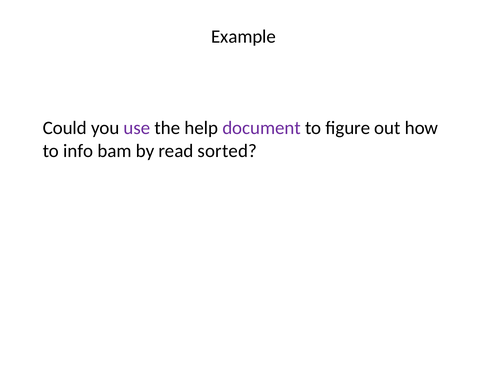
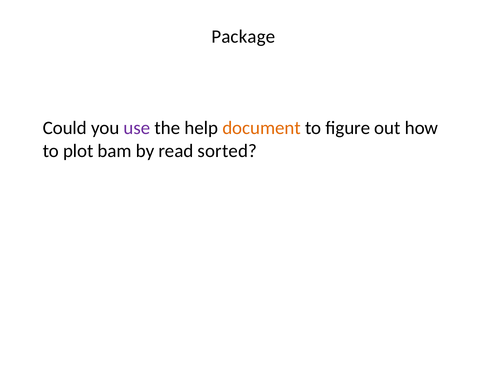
Example: Example -> Package (243, 37)
document colour: purple -> orange (262, 128)
info: info -> plot (78, 151)
